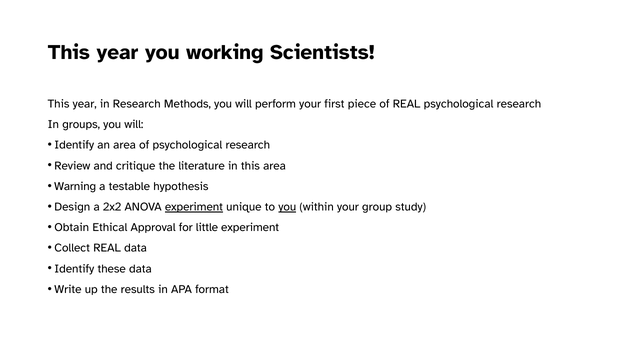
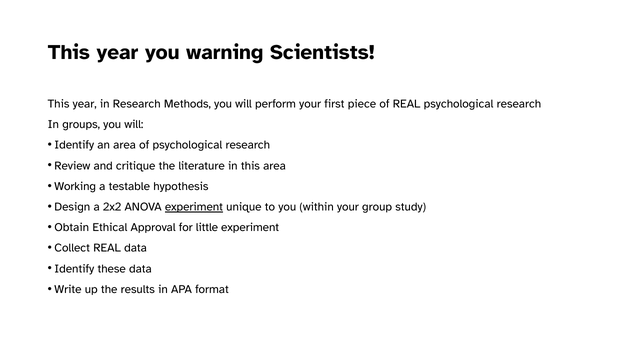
working: working -> warning (225, 53)
Warning: Warning -> Working (75, 186)
you underline: present -> none (287, 207)
